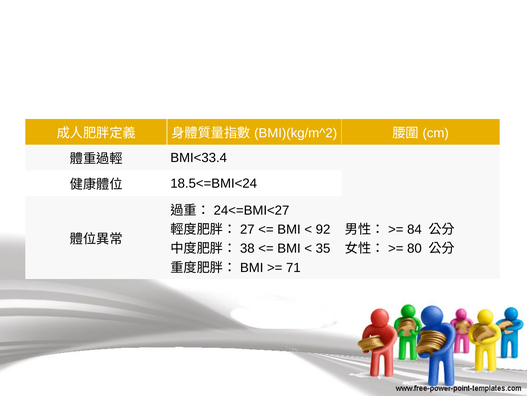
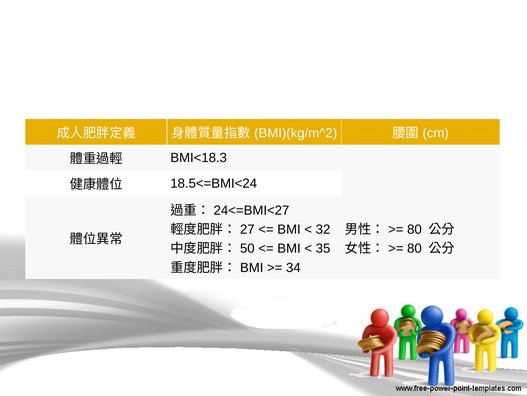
BMI<33.4: BMI<33.4 -> BMI<18.3 (199, 157)
92: 92 -> 32 (323, 229)
84: 84 -> 80 (414, 229)
38: 38 -> 50 (247, 248)
71: 71 -> 34 (293, 267)
